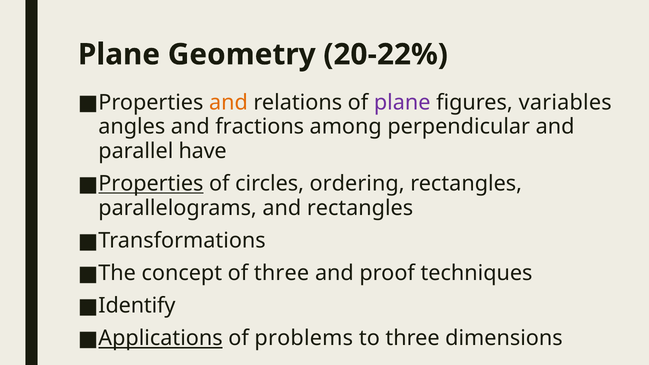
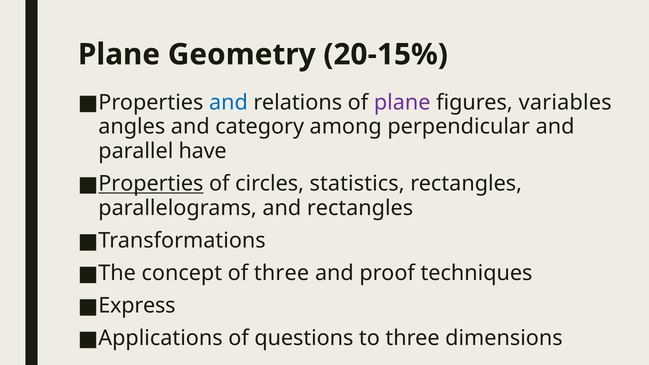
20-22%: 20-22% -> 20-15% (386, 55)
and colour: orange -> blue (228, 102)
fractions: fractions -> category (260, 127)
ordering: ordering -> statistics (357, 184)
Identify: Identify -> Express (137, 306)
Applications underline: present -> none (160, 338)
problems: problems -> questions (304, 338)
